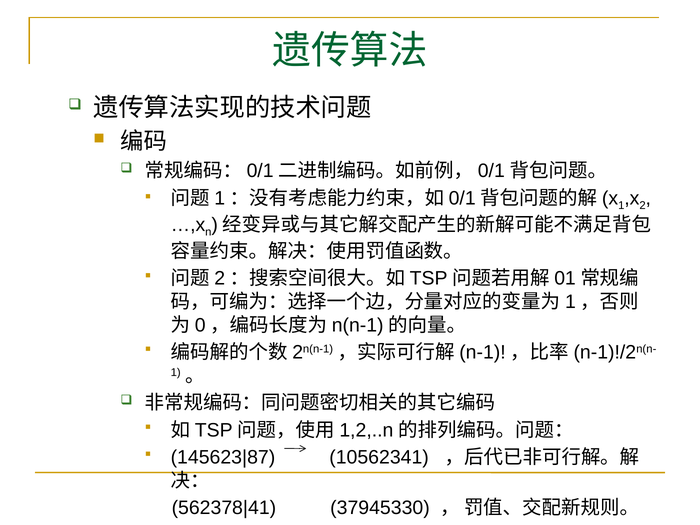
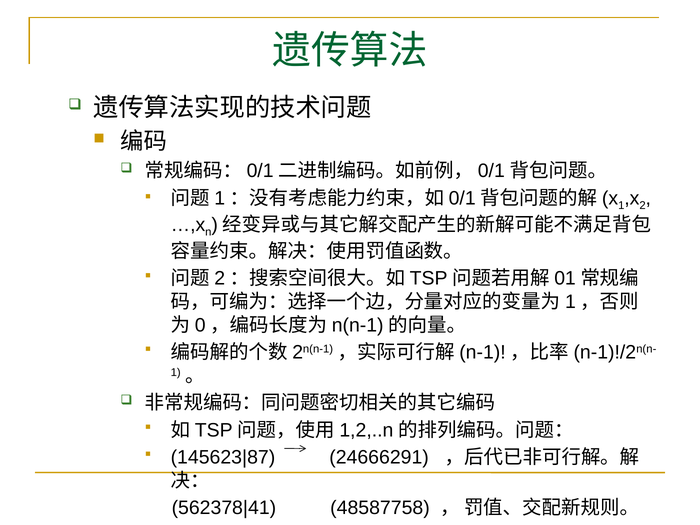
10562341: 10562341 -> 24666291 (379, 457)
37945330: 37945330 -> 48587758 (380, 508)
